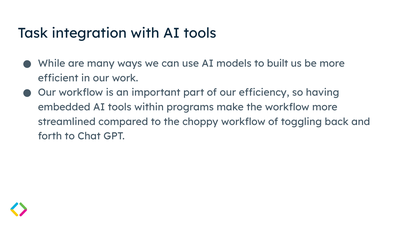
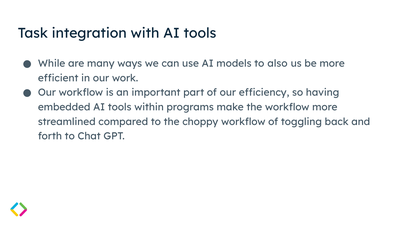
built: built -> also (277, 63)
